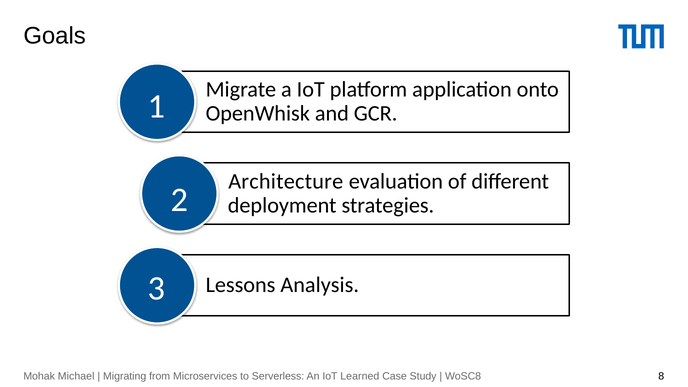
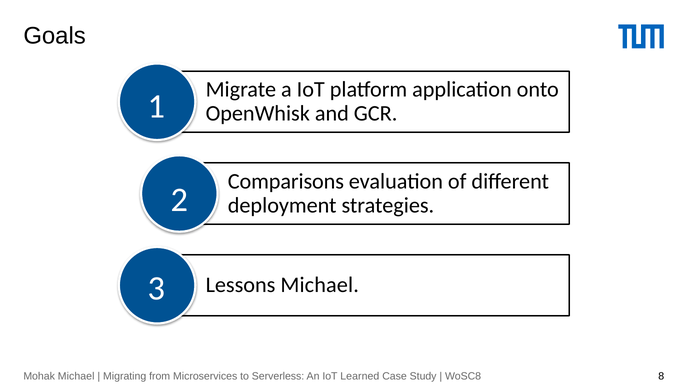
Architecture: Architecture -> Comparisons (286, 181)
Lessons Analysis: Analysis -> Michael (320, 285)
